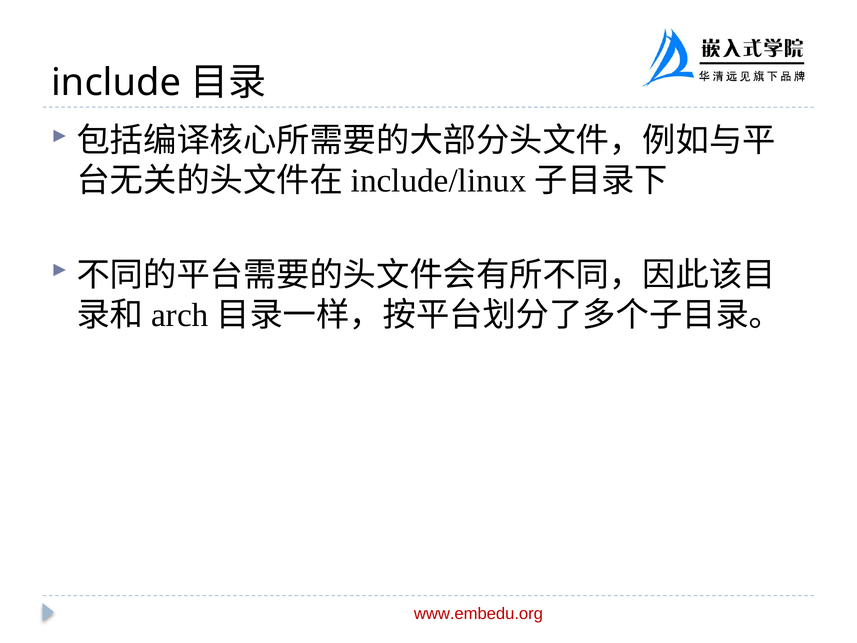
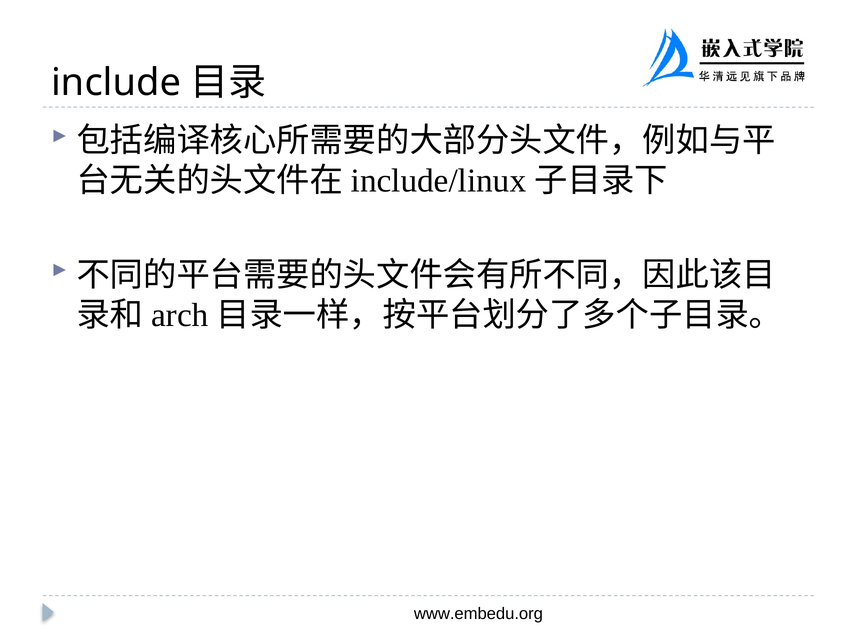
www.embedu.org colour: red -> black (478, 614)
